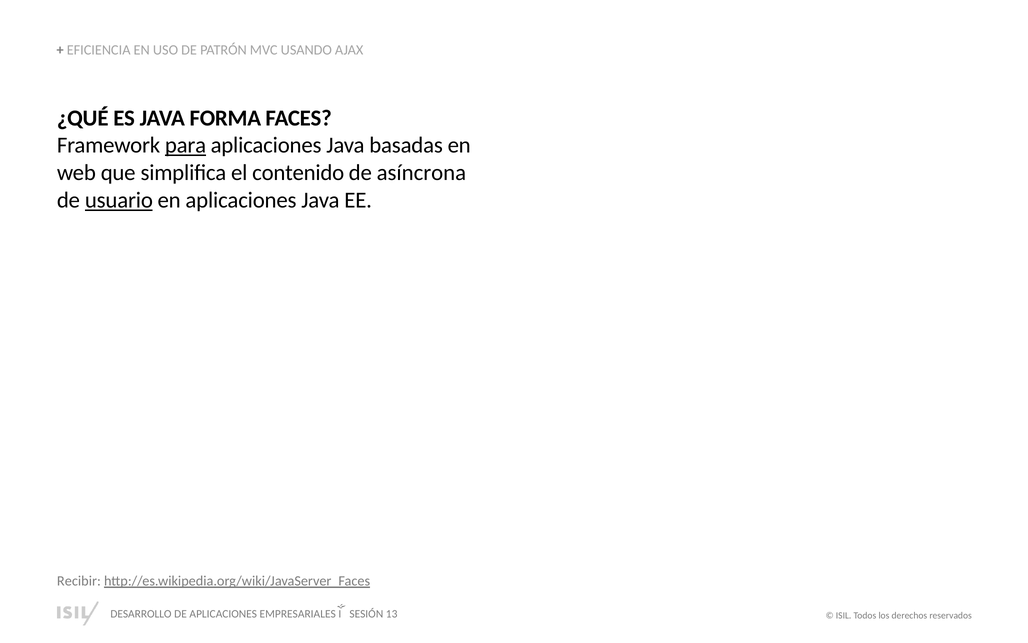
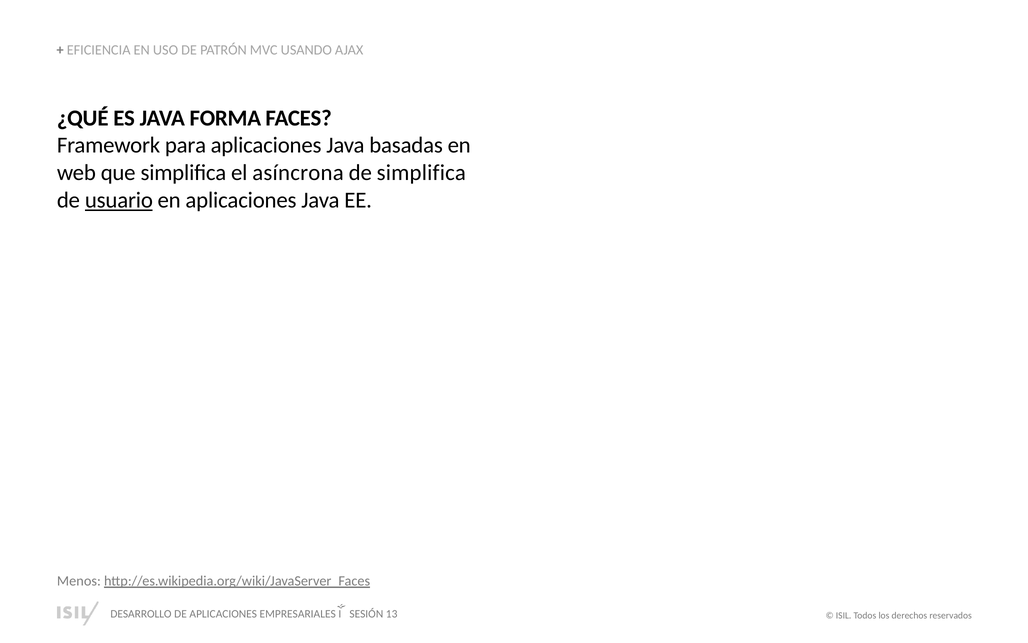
para underline: present -> none (186, 145)
contenido: contenido -> asíncrona (298, 173)
de asíncrona: asíncrona -> simplifica (421, 173)
Recibir: Recibir -> Menos (79, 581)
